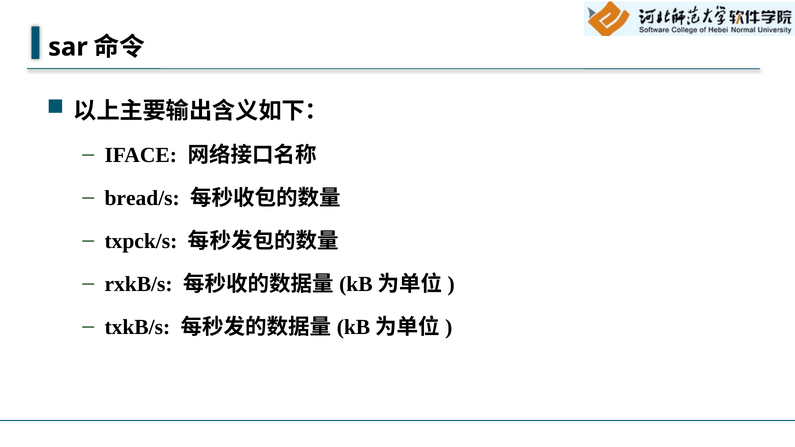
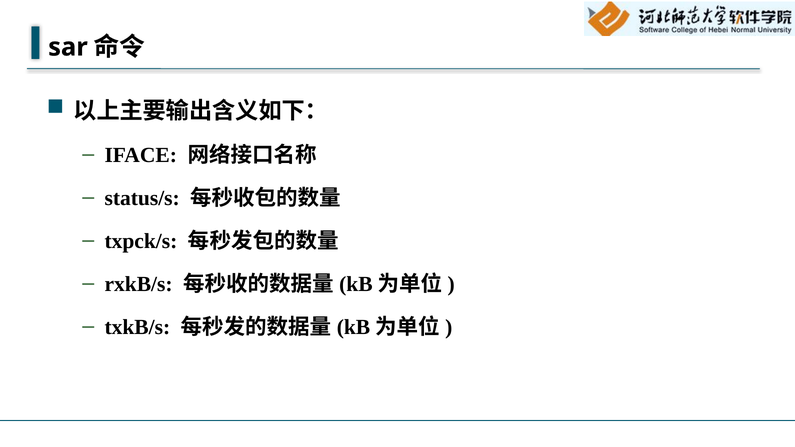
bread/s: bread/s -> status/s (142, 198)
